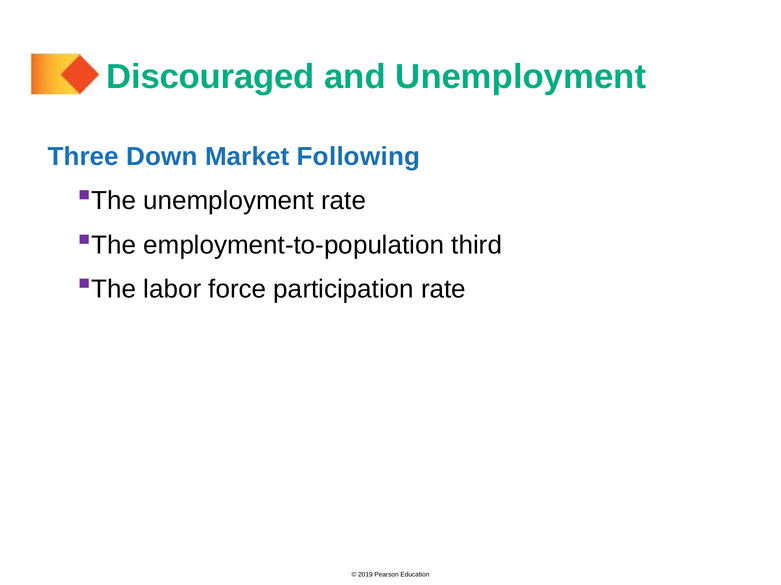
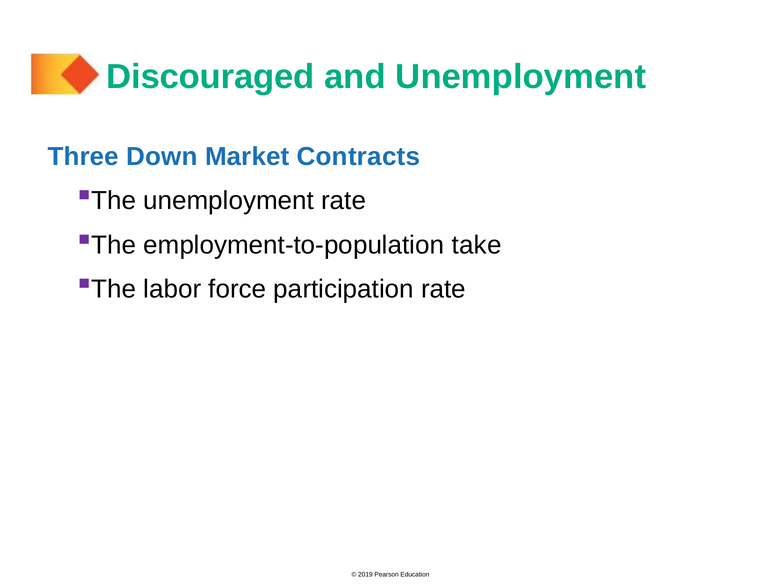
Following: Following -> Contracts (358, 157)
third: third -> take (477, 245)
